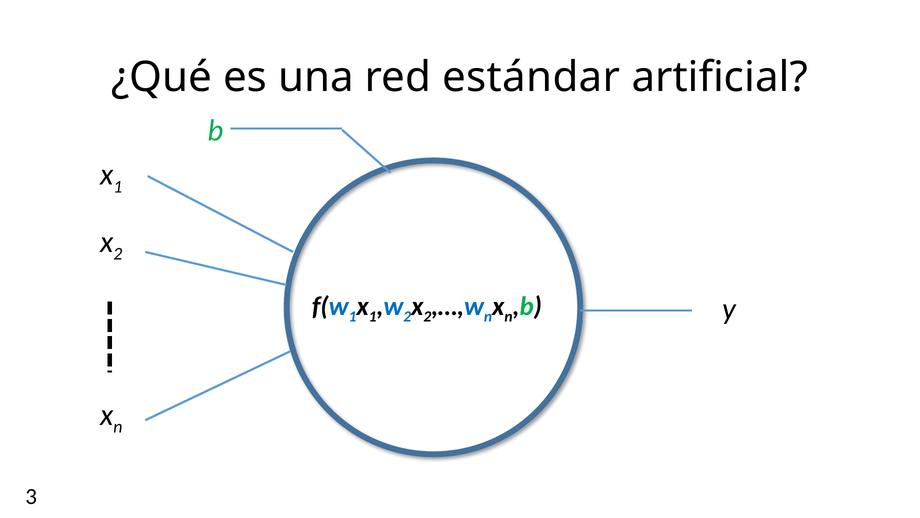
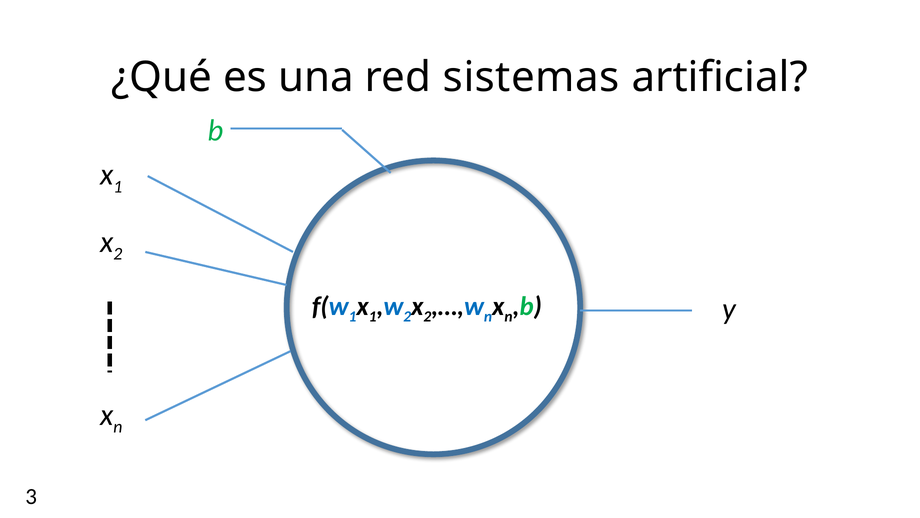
estándar: estándar -> sistemas (531, 77)
